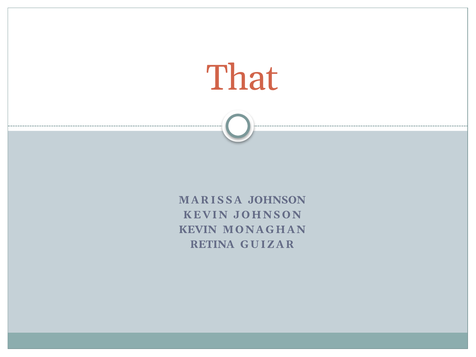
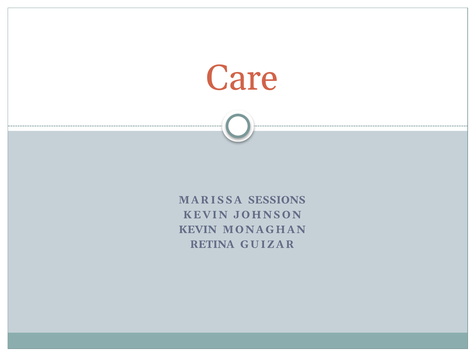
That: That -> Care (242, 78)
MARISSA JOHNSON: JOHNSON -> SESSIONS (277, 200)
